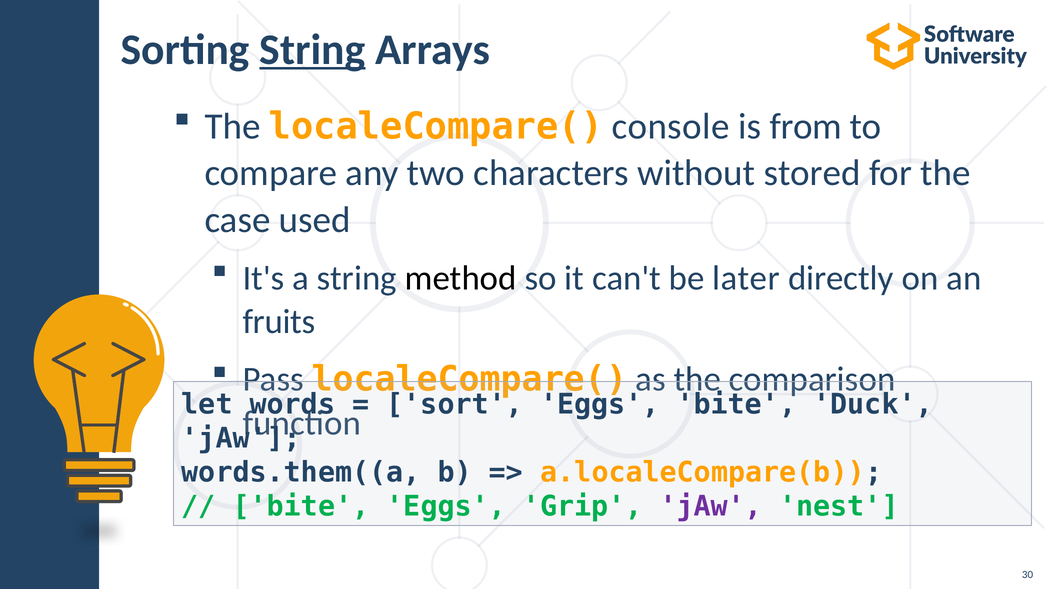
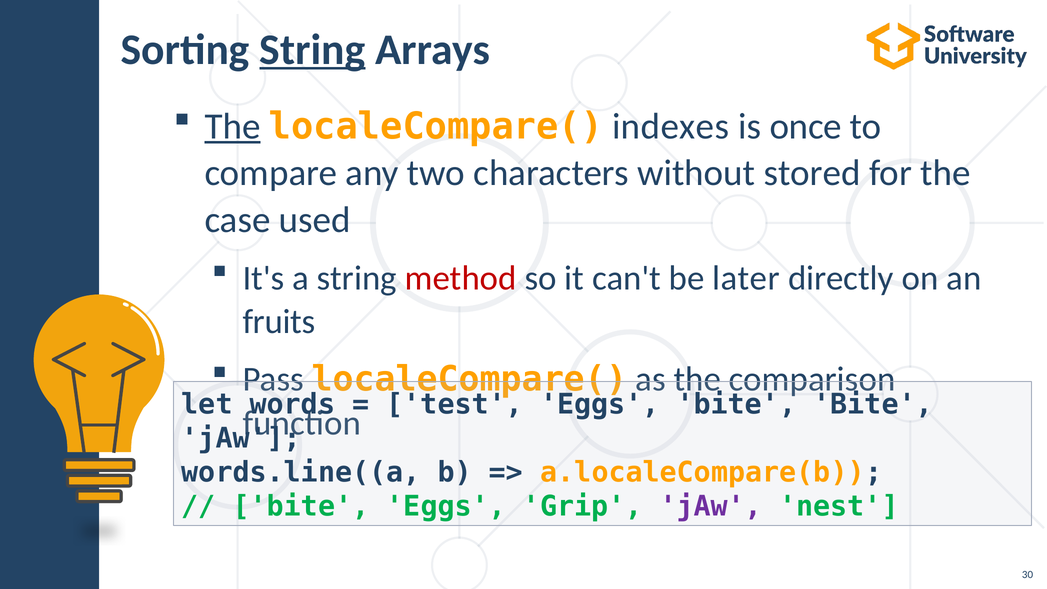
The underline: none -> present (233, 126)
console: console -> indexes (671, 126)
from: from -> once (806, 126)
method colour: black -> red (461, 278)
sort: sort -> test (455, 404)
bite Duck: Duck -> Bite (873, 404)
words.them((a: words.them((a -> words.line((a (301, 472)
